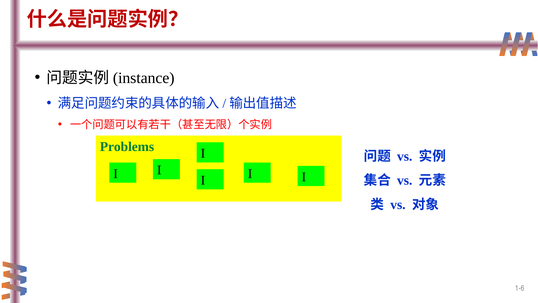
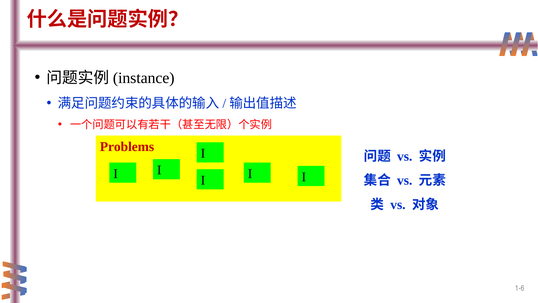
Problems colour: green -> red (127, 146)
